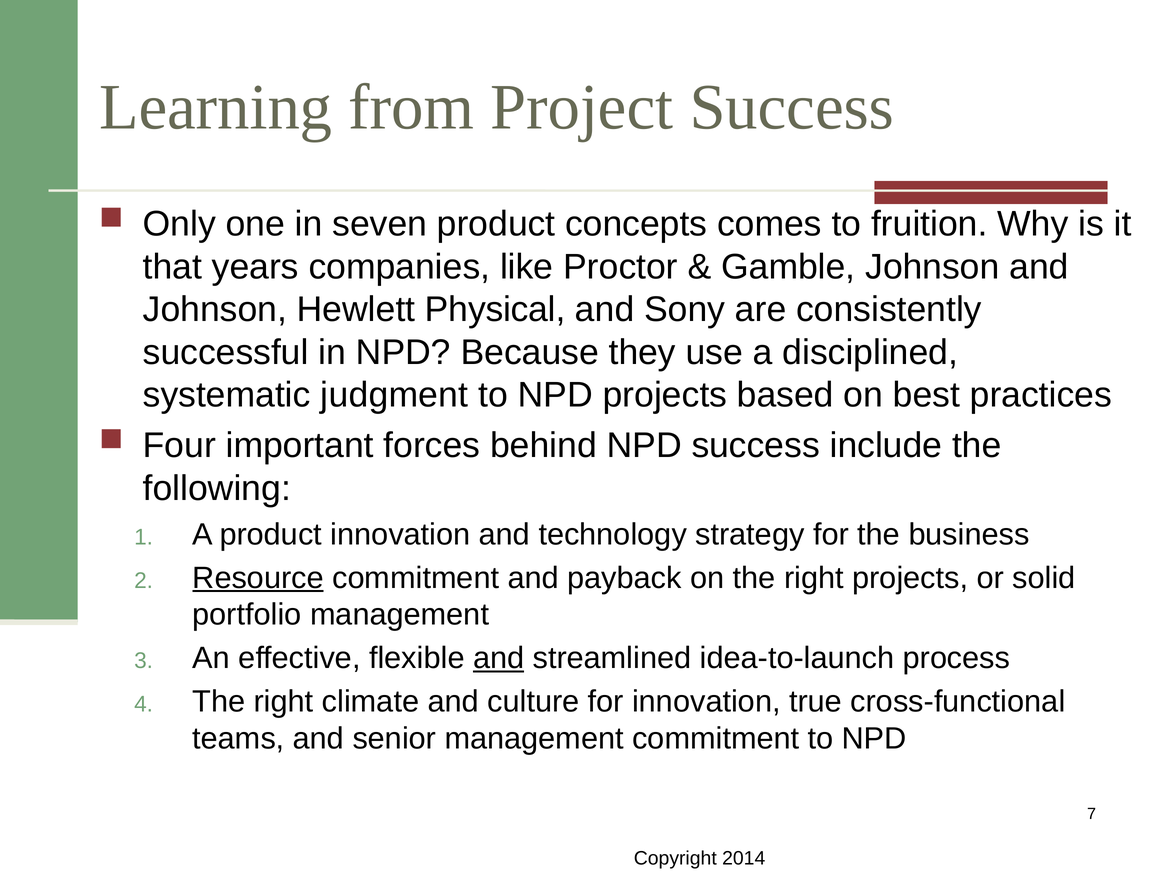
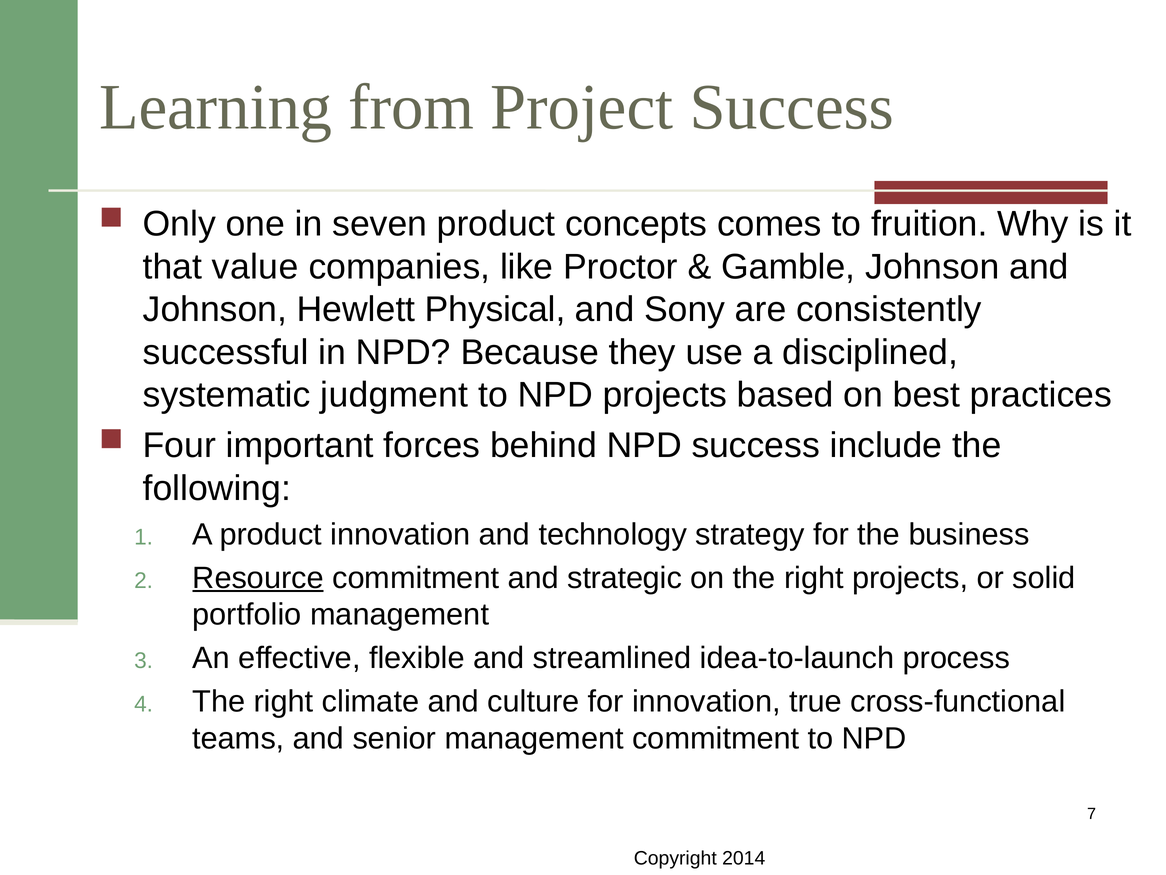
years: years -> value (255, 267)
payback: payback -> strategic (625, 578)
and underline: present -> none (499, 658)
